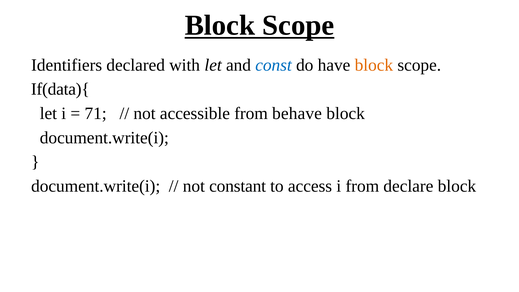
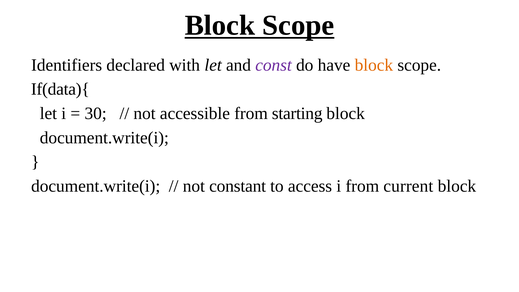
const colour: blue -> purple (274, 65)
71: 71 -> 30 (96, 113)
behave: behave -> starting (297, 113)
declare: declare -> current (408, 186)
